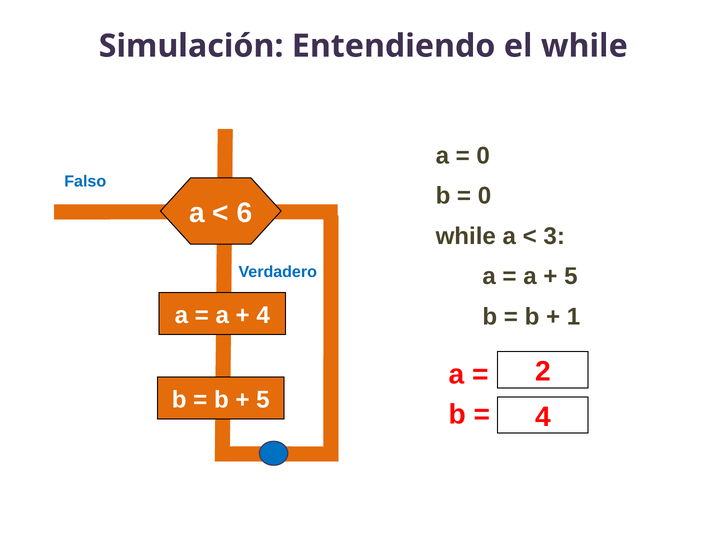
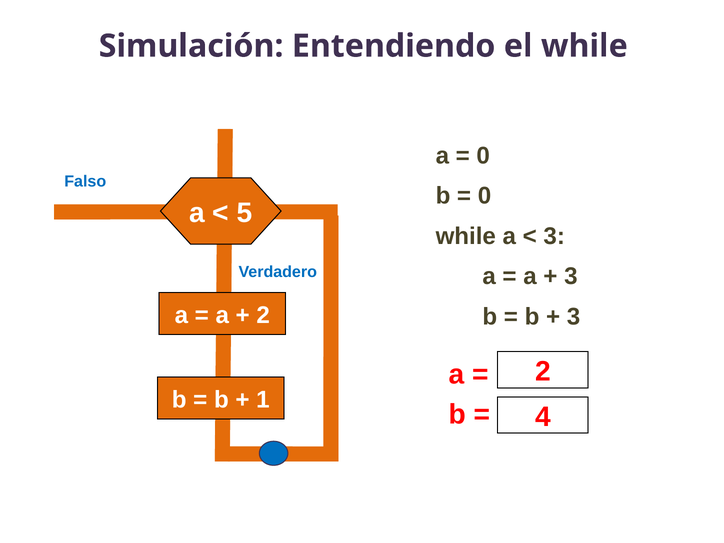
6: 6 -> 5 (245, 213)
5: 5 -> 3 (571, 276)
4: 4 -> 2 (263, 315)
1: 1 -> 3 (574, 317)
5: 5 -> 1 (263, 400)
